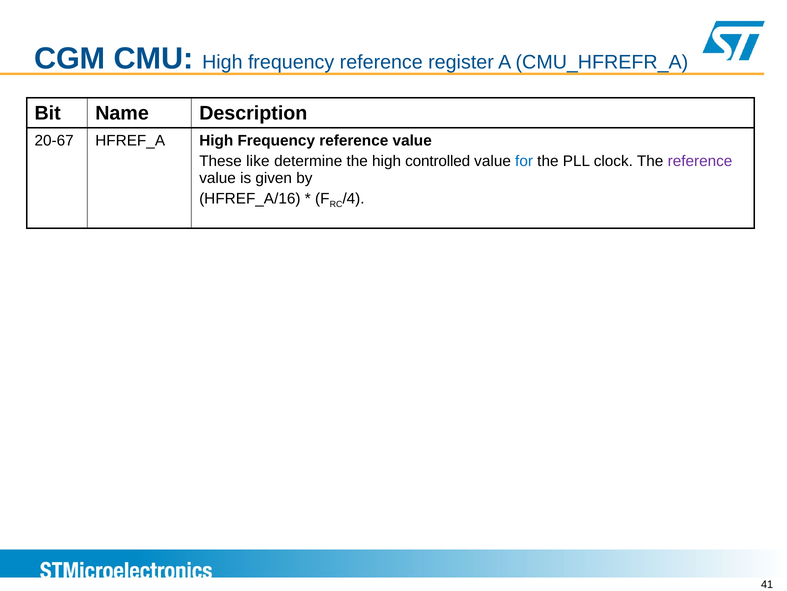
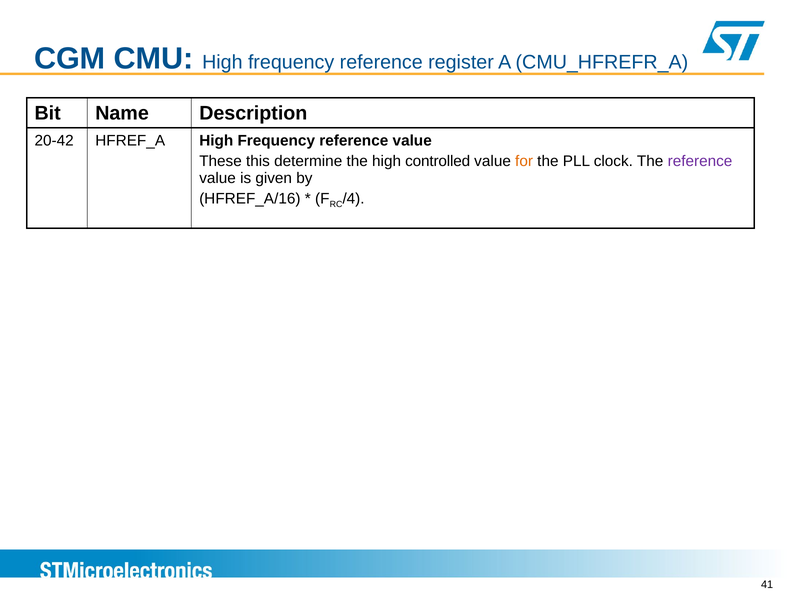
20-67: 20-67 -> 20-42 (54, 141)
like: like -> this (258, 161)
for colour: blue -> orange (524, 161)
